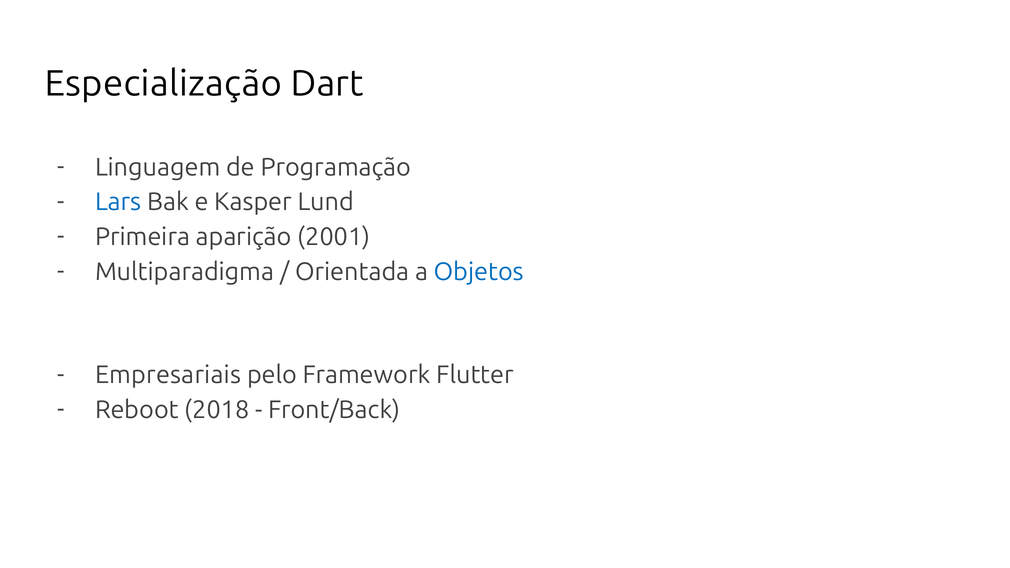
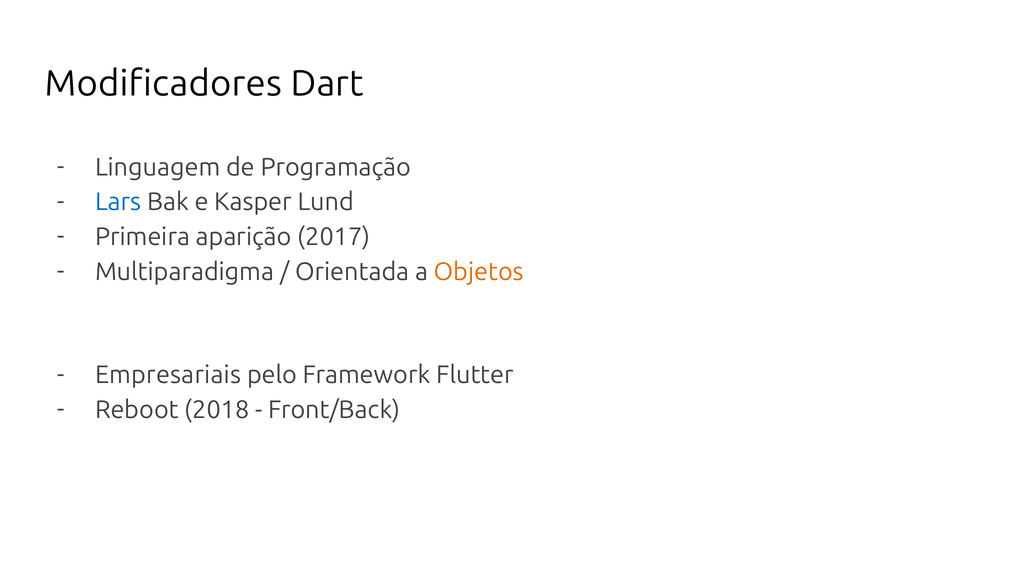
Especialização: Especialização -> Modificadores (163, 84)
2001: 2001 -> 2017 (334, 237)
Objetos colour: blue -> orange (479, 272)
